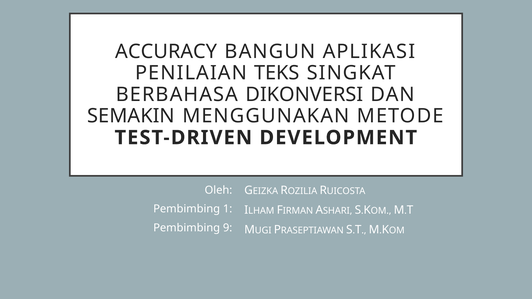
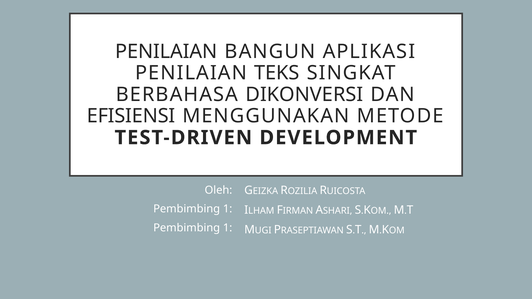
ACCURACY: ACCURACY -> PENILAIAN (166, 52)
SEMAKIN: SEMAKIN -> EFISIENSI (131, 116)
9: 9 -> 1 (228, 228)
